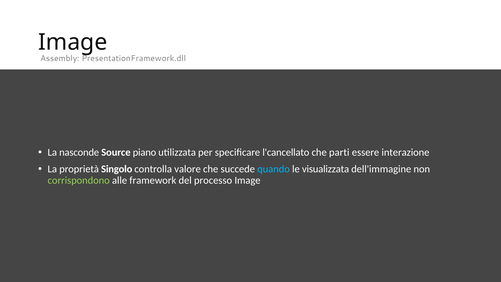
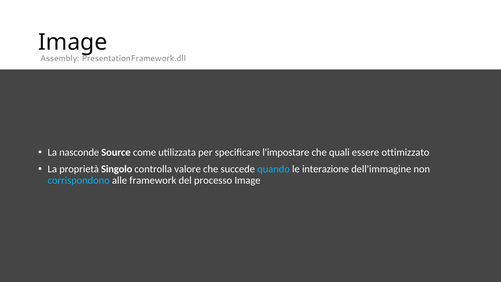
piano: piano -> come (145, 152)
l'cancellato: l'cancellato -> l'impostare (286, 152)
parti: parti -> quali (339, 152)
interazione: interazione -> ottimizzato (405, 152)
visualizzata: visualizzata -> interazione (326, 169)
corrispondono colour: light green -> light blue (79, 180)
